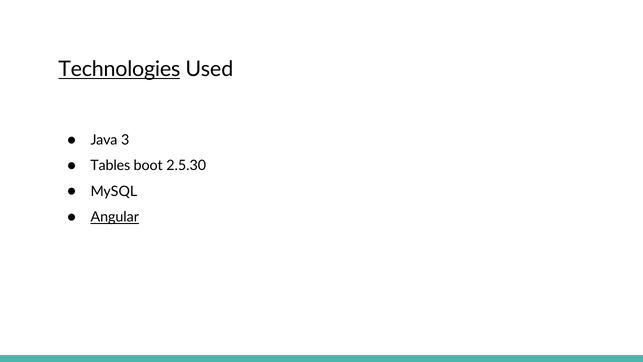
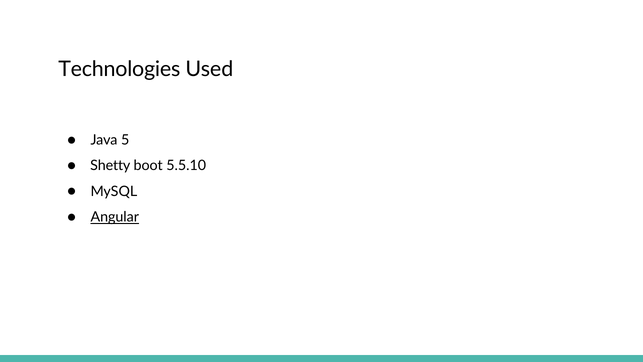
Technologies underline: present -> none (119, 69)
3: 3 -> 5 (125, 140)
Tables: Tables -> Shetty (110, 166)
2.5.30: 2.5.30 -> 5.5.10 (186, 166)
